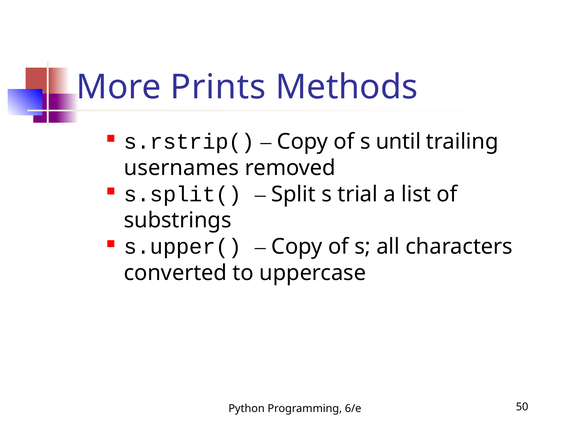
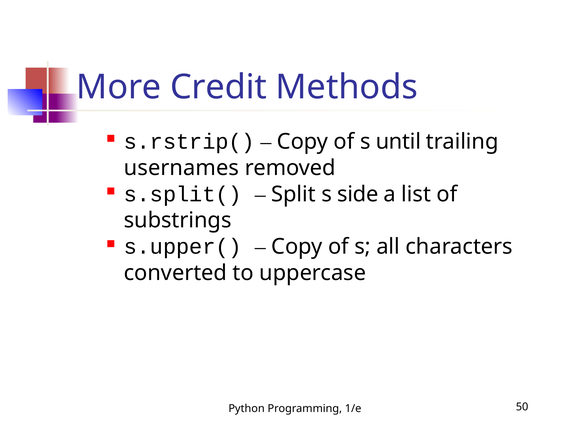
Prints: Prints -> Credit (218, 87)
trial: trial -> side (358, 194)
6/e: 6/e -> 1/e (353, 408)
